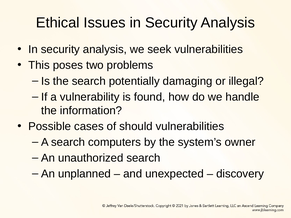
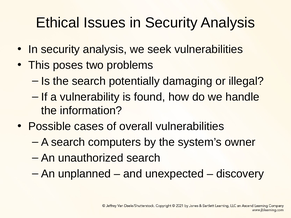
should: should -> overall (136, 126)
